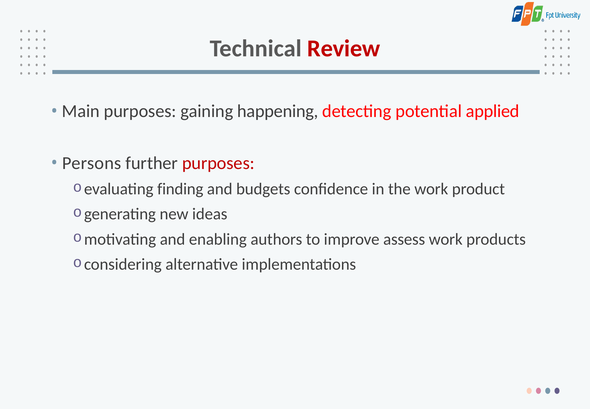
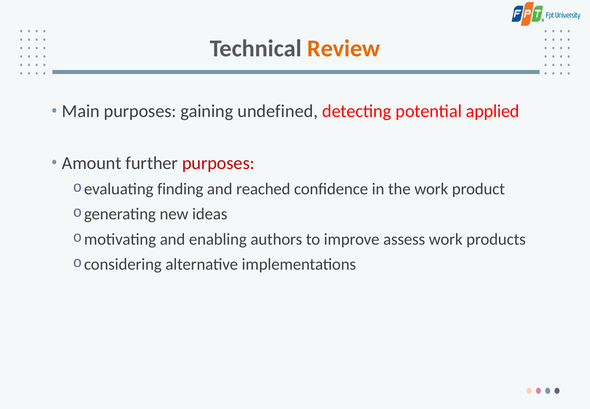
Review colour: red -> orange (344, 48)
happening: happening -> undefined (278, 111)
Persons: Persons -> Amount (92, 163)
budgets: budgets -> reached (263, 189)
